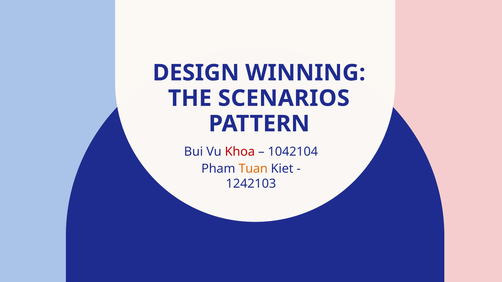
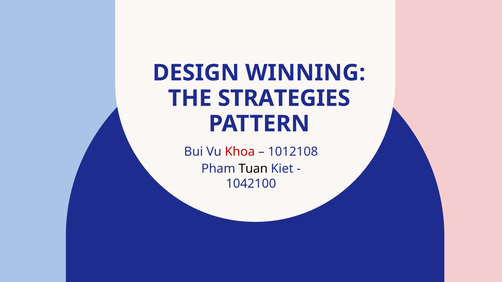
SCENARIOS: SCENARIOS -> STRATEGIES (284, 98)
1042104: 1042104 -> 1012108 (293, 152)
Tuan colour: orange -> black (253, 169)
1242103: 1242103 -> 1042100 (251, 184)
